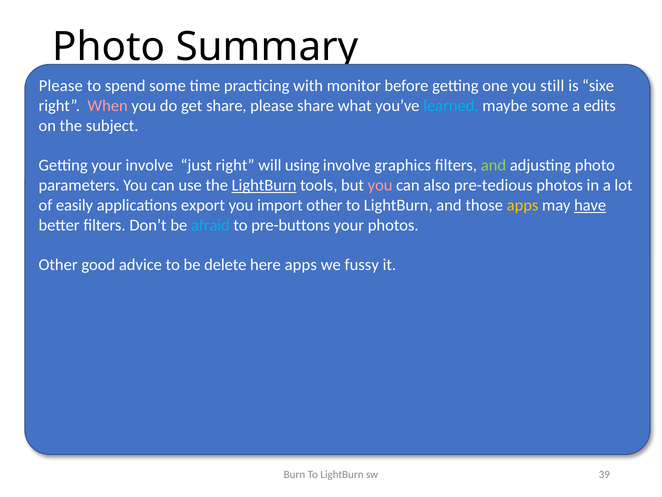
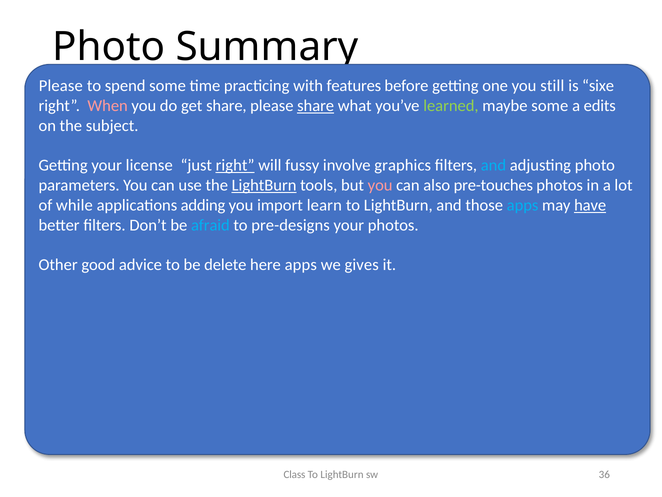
monitor: monitor -> features (354, 86)
share underline: none -> present (316, 106)
learned colour: light blue -> light green (451, 106)
your involve: involve -> license (149, 165)
right underline: none -> present (235, 165)
using: using -> fussy (302, 165)
and colour: light green -> light blue (493, 165)
pre-tedious: pre-tedious -> pre-touches (493, 185)
easily: easily -> while (74, 205)
export: export -> adding (203, 205)
import other: other -> learn (324, 205)
apps colour: yellow -> light blue (523, 205)
pre-buttons: pre-buttons -> pre-designs (291, 225)
fussy: fussy -> gives (362, 265)
Burn: Burn -> Class (294, 474)
39: 39 -> 36 (604, 474)
